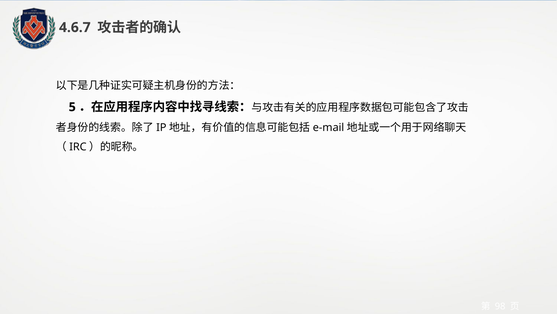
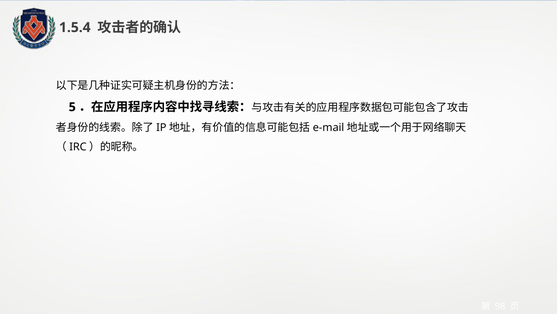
4.6.7: 4.6.7 -> 1.5.4 (75, 27)
